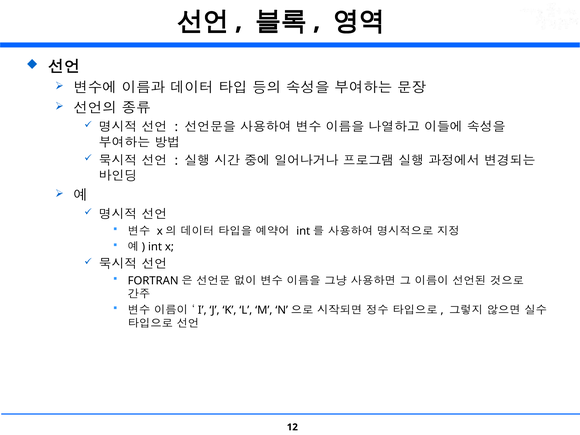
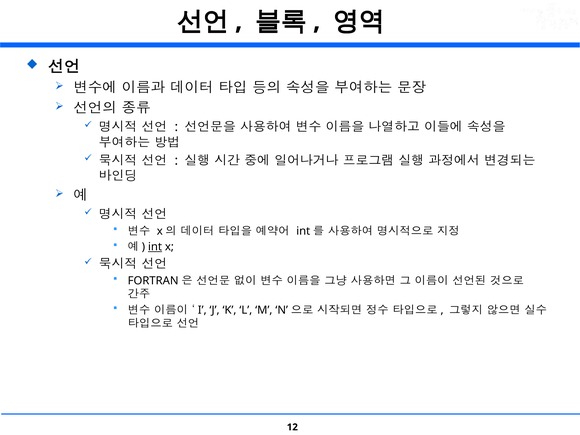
int underline: none -> present (155, 247)
